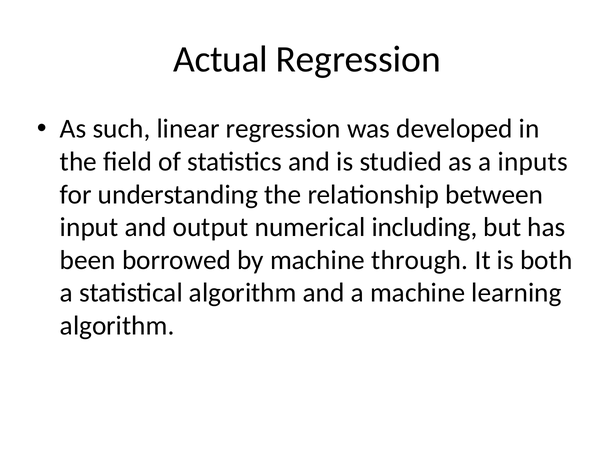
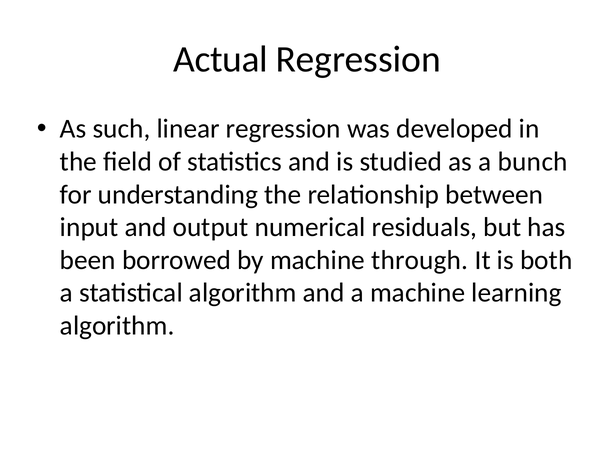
inputs: inputs -> bunch (533, 162)
including: including -> residuals (424, 227)
